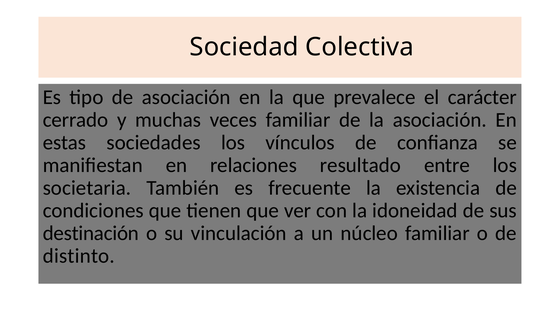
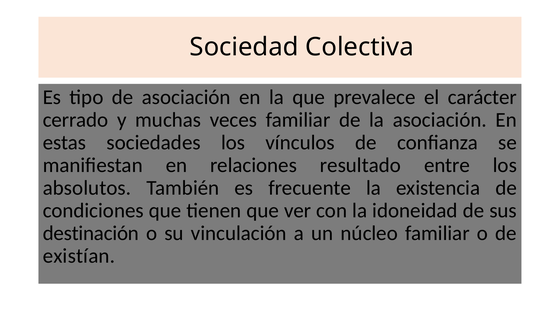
societaria: societaria -> absolutos (87, 188)
distinto: distinto -> existían (79, 256)
